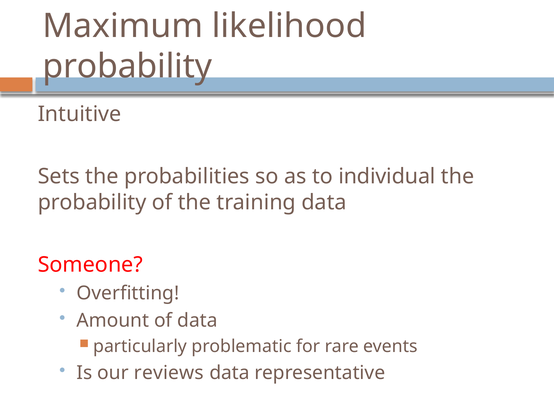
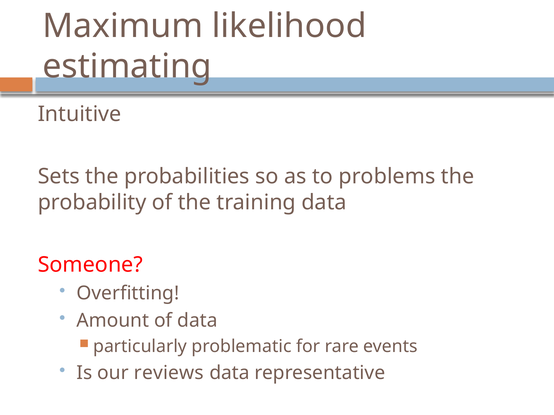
probability: probability -> estimating (127, 67)
individual: individual -> problems (387, 177)
